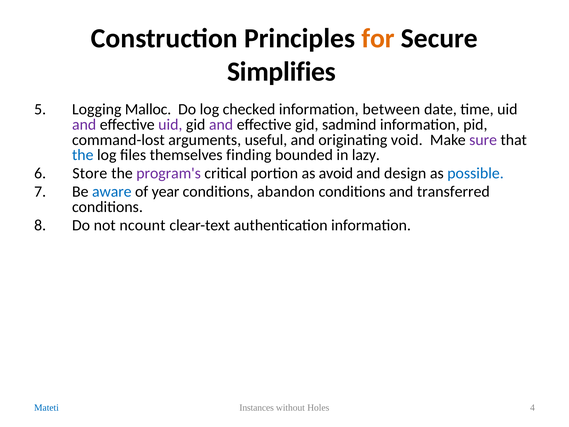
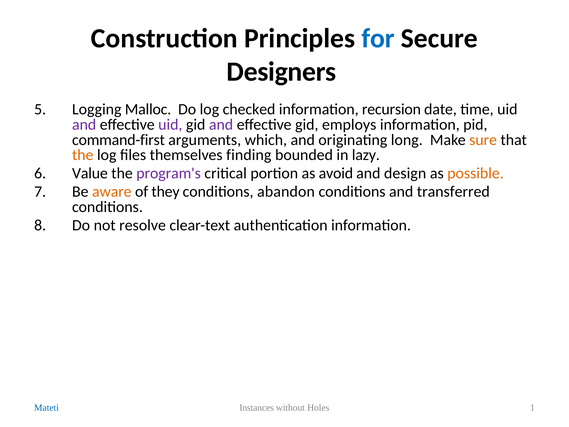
for colour: orange -> blue (378, 38)
Simplifies: Simplifies -> Designers (281, 72)
between: between -> recursion (391, 109)
sadmind: sadmind -> employs (349, 125)
command-lost: command-lost -> command-first (118, 140)
useful: useful -> which (266, 140)
void: void -> long (407, 140)
sure colour: purple -> orange (483, 140)
the colour: blue -> orange (83, 155)
Store: Store -> Value (90, 173)
possible colour: blue -> orange (476, 173)
aware colour: blue -> orange (112, 192)
year: year -> they (166, 192)
ncount: ncount -> resolve (143, 225)
4: 4 -> 1 (532, 408)
